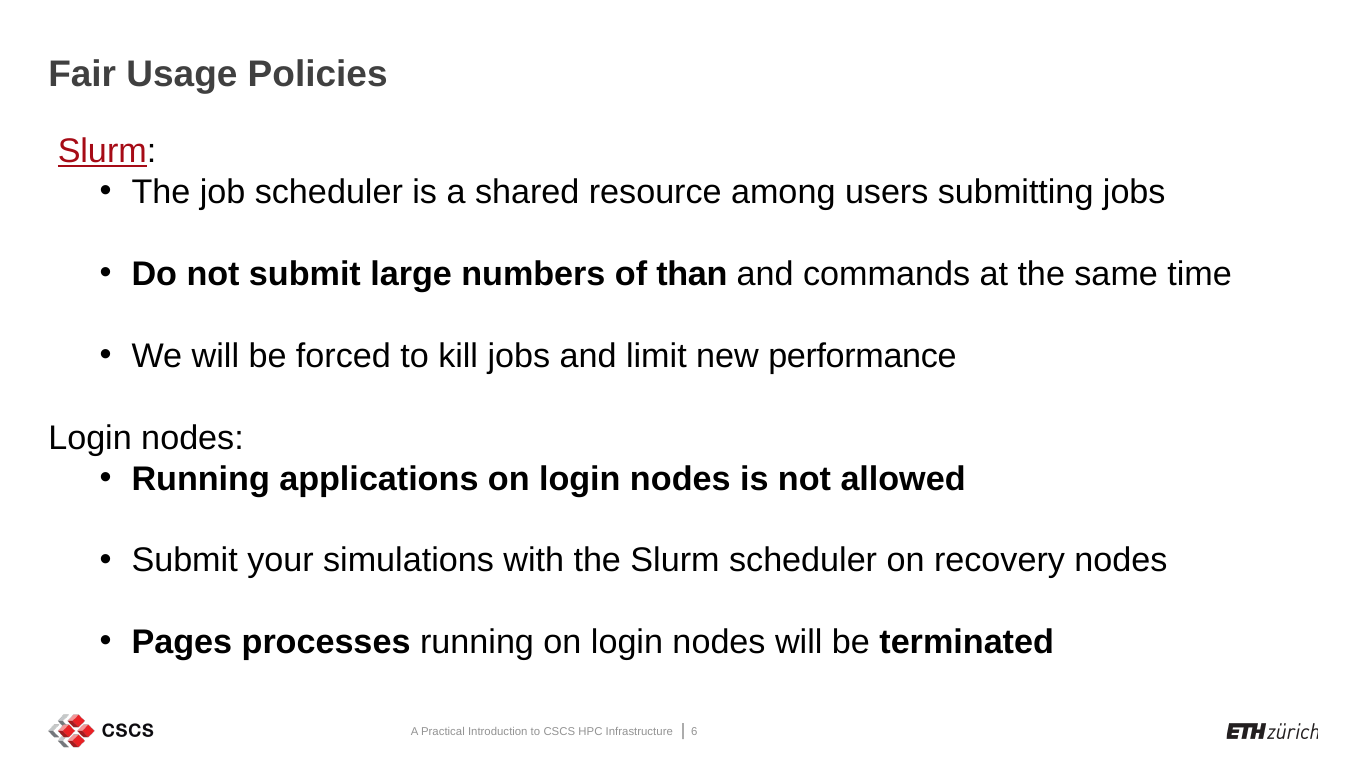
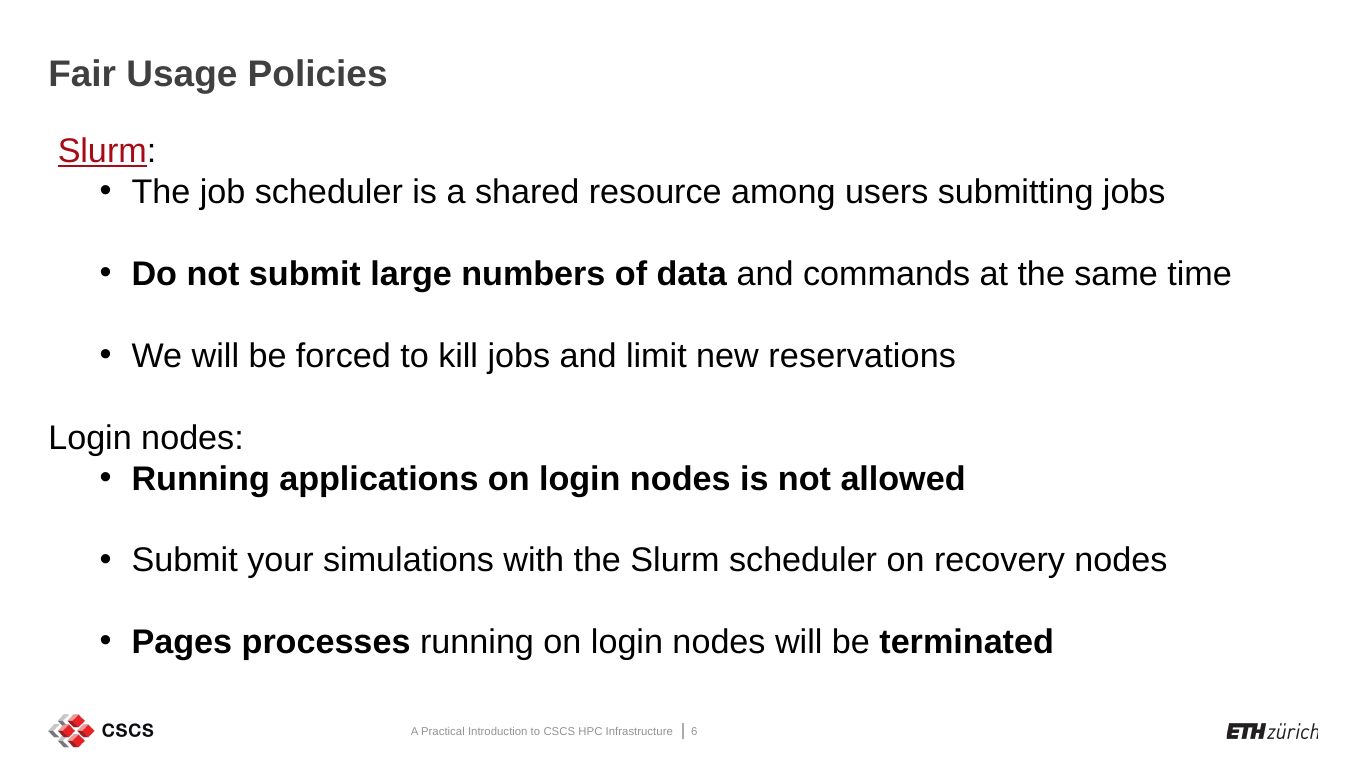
than: than -> data (692, 274)
performance: performance -> reservations (862, 356)
